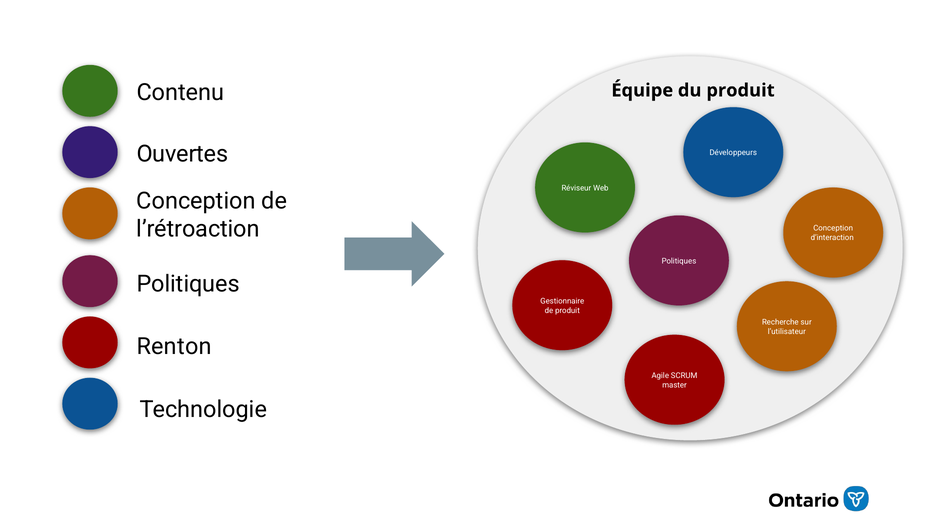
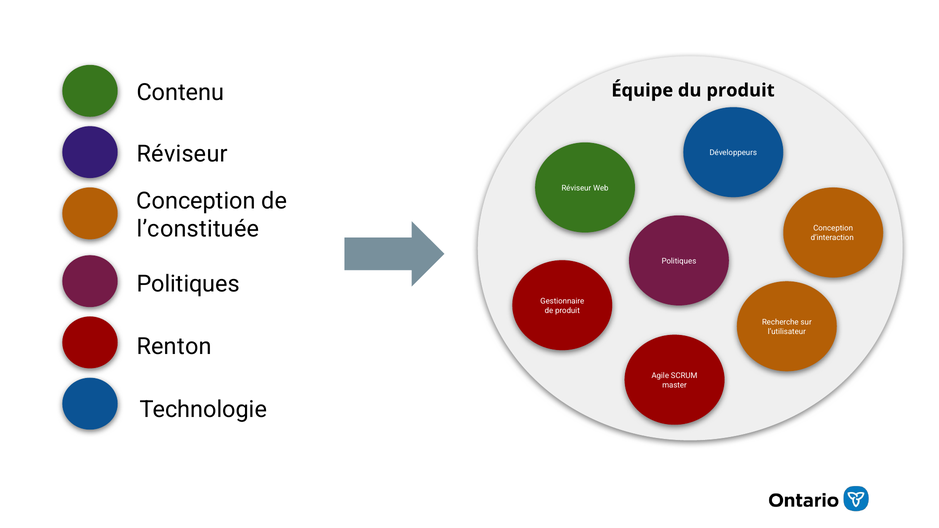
Ouvertes: Ouvertes -> Réviseur (182, 154)
l’rétroaction: l’rétroaction -> l’constituée (198, 229)
